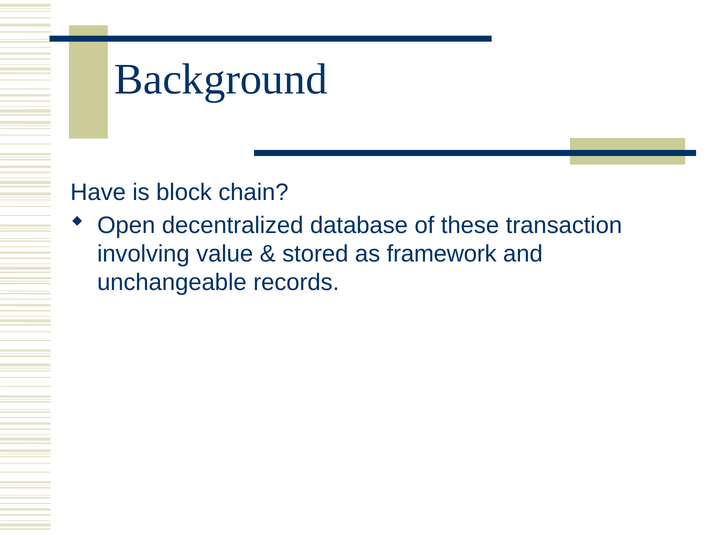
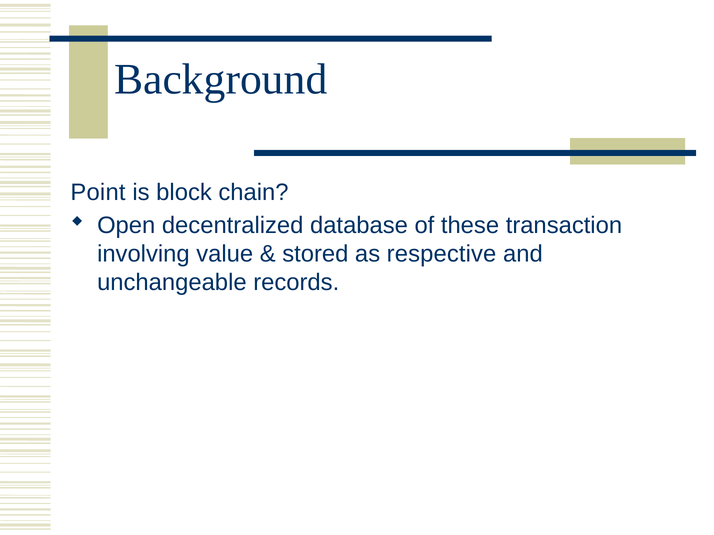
Have: Have -> Point (98, 192)
framework: framework -> respective (442, 254)
